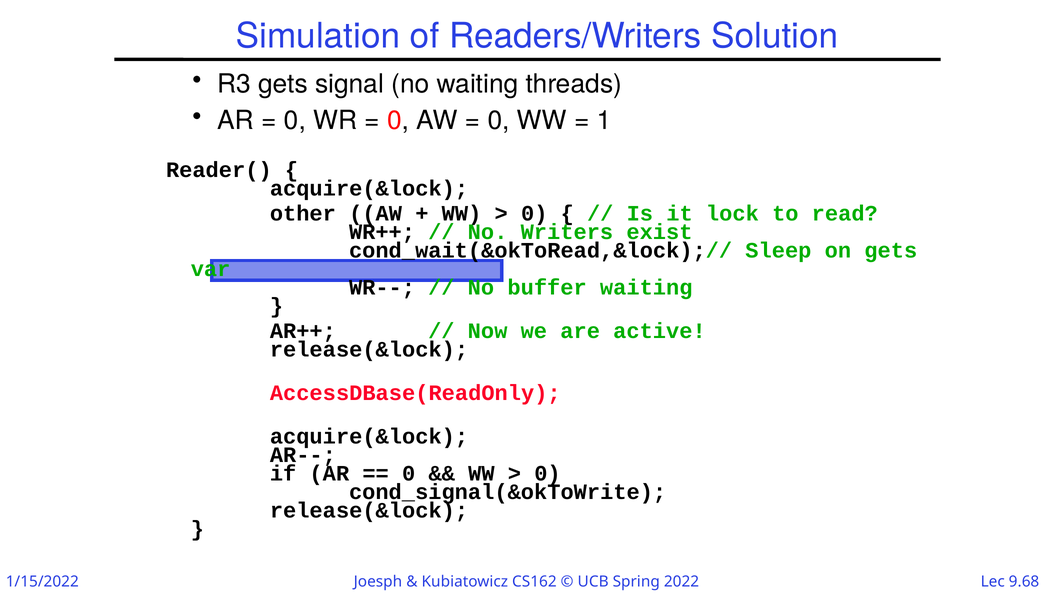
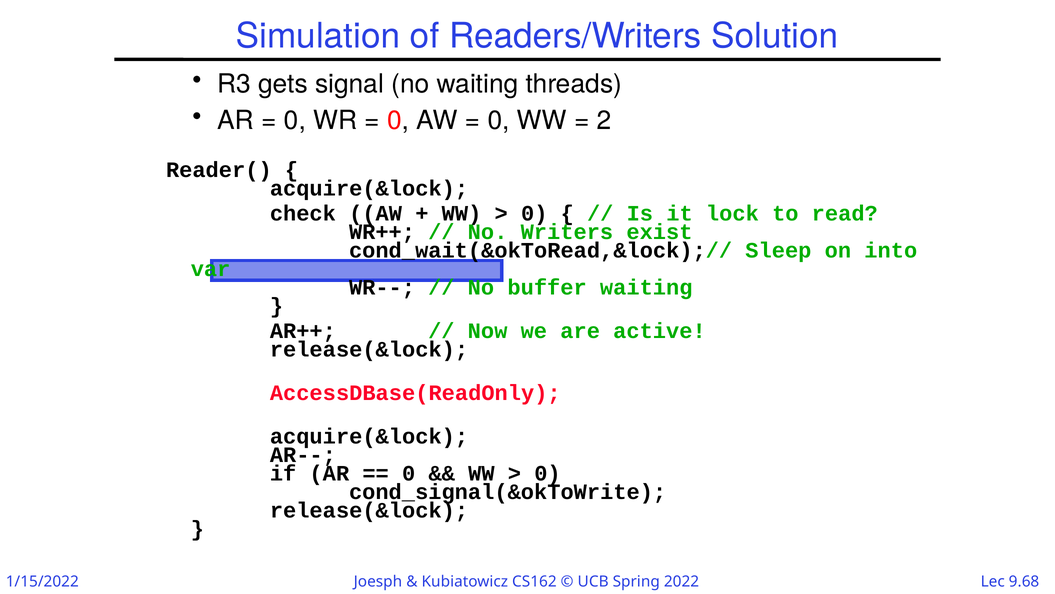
1: 1 -> 2 (604, 120)
other: other -> check (303, 213)
on gets: gets -> into (891, 250)
